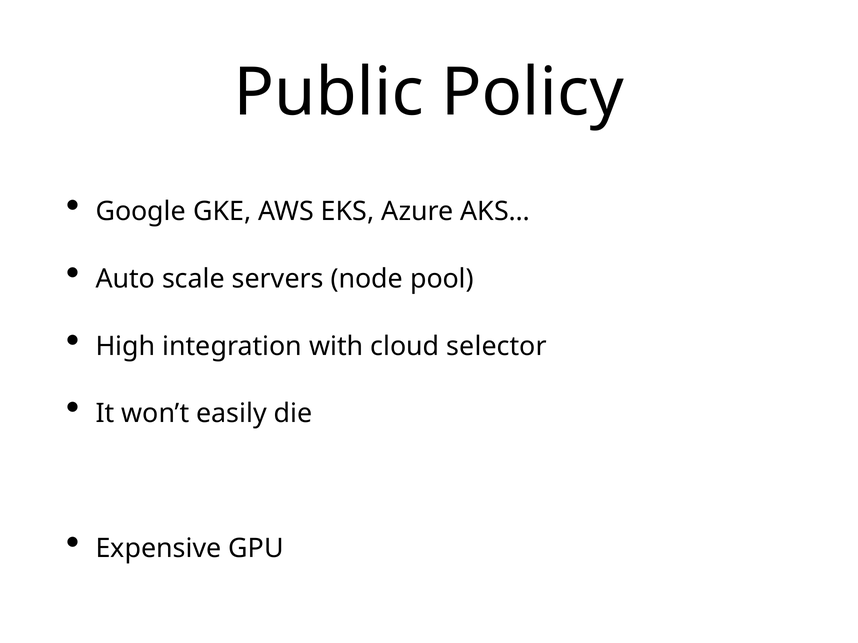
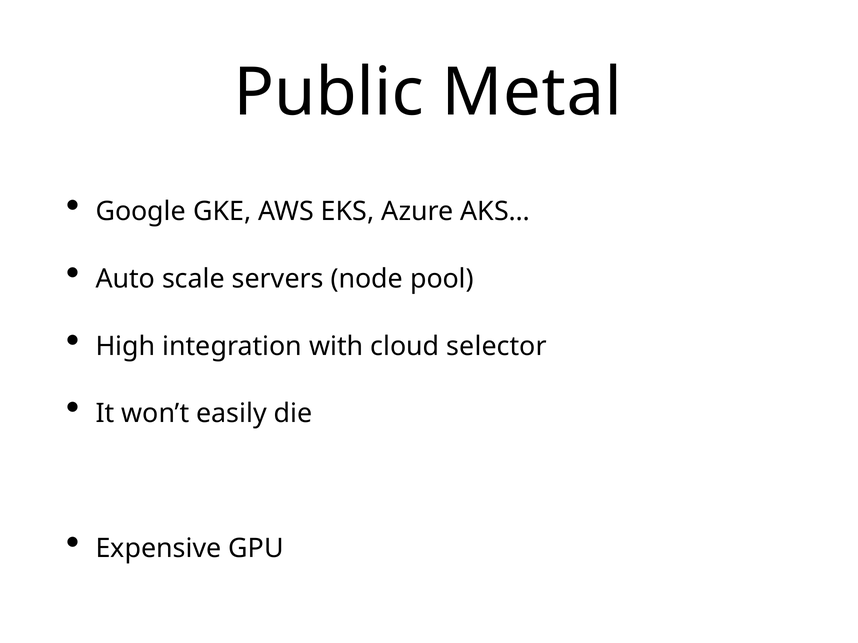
Policy: Policy -> Metal (532, 93)
